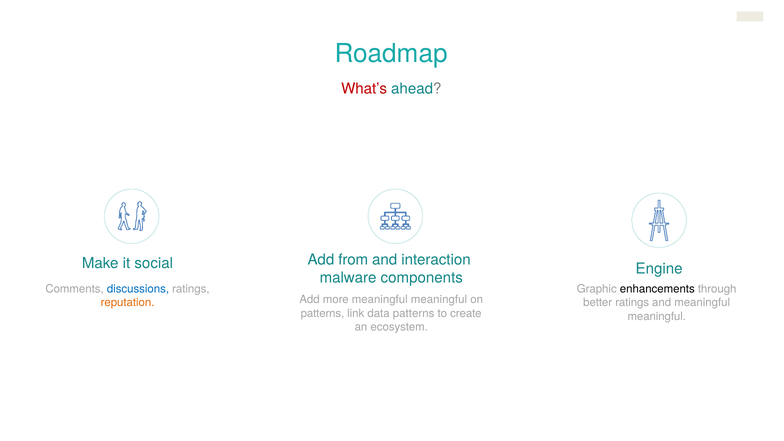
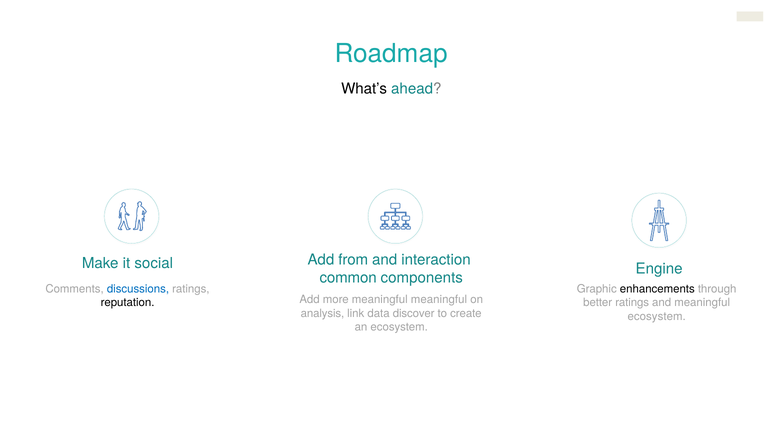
What’s colour: red -> black (364, 89)
malware: malware -> common (348, 278)
reputation colour: orange -> black (128, 303)
patterns: patterns -> analysis (322, 313)
data patterns: patterns -> discover (414, 313)
meaningful: meaningful -> ecosystem (657, 316)
